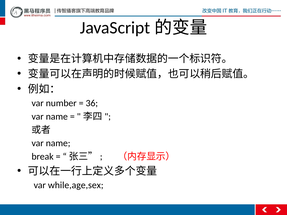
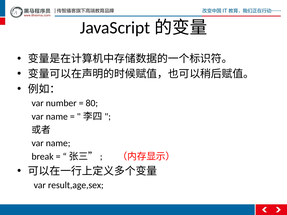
36: 36 -> 80 (92, 103)
while,age,sex: while,age,sex -> result,age,sex (76, 185)
